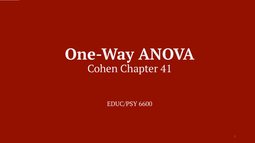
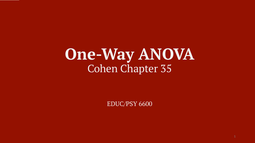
41: 41 -> 35 (166, 69)
